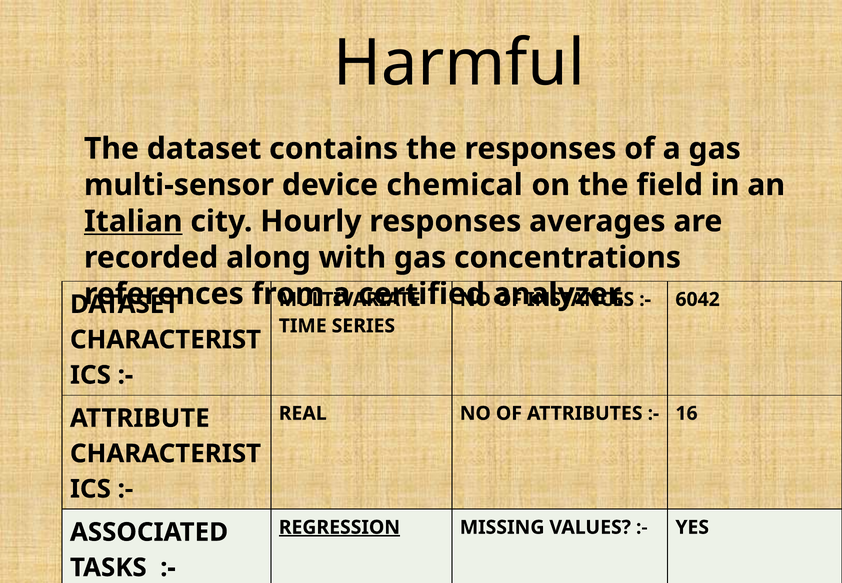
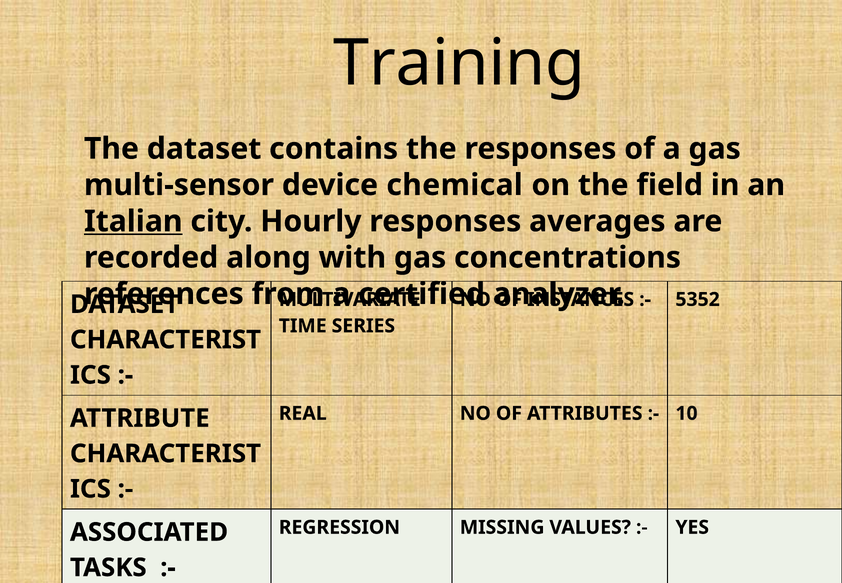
Harmful: Harmful -> Training (459, 63)
6042: 6042 -> 5352 (698, 299)
16: 16 -> 10 (687, 413)
REGRESSION underline: present -> none (339, 527)
